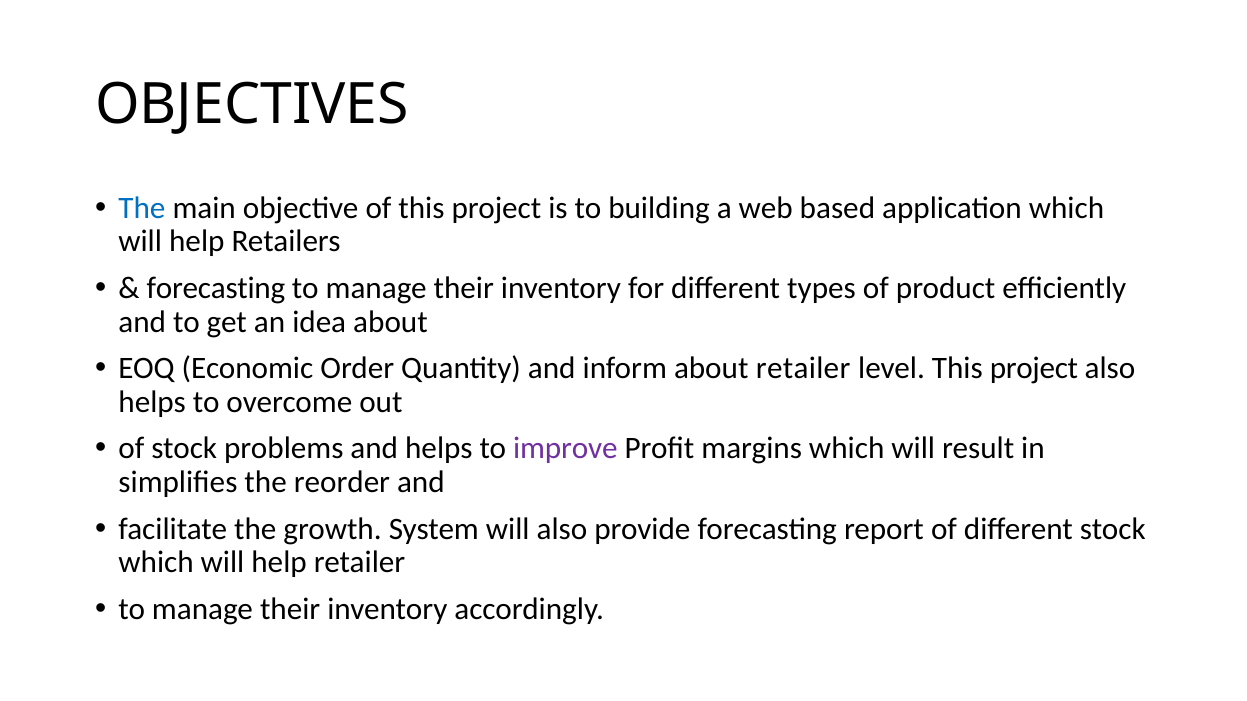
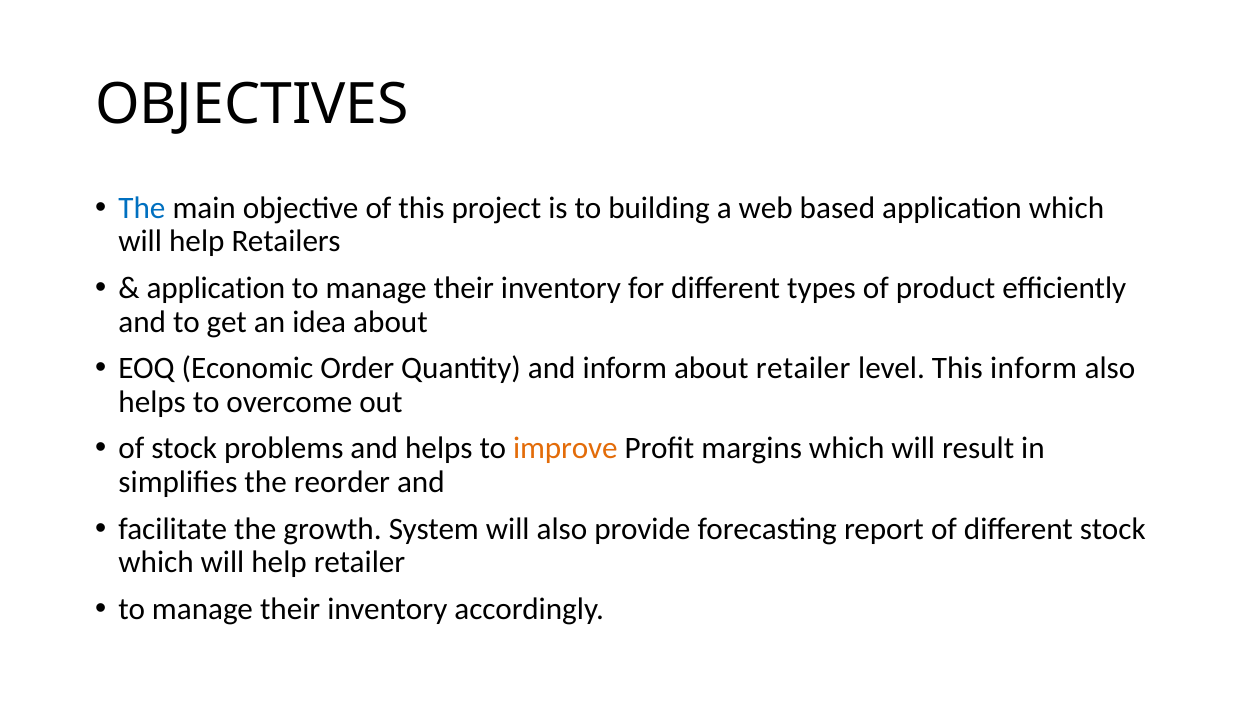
forecasting: forecasting -> application (216, 288)
level This project: project -> inform (1034, 369)
improve colour: purple -> orange (565, 449)
